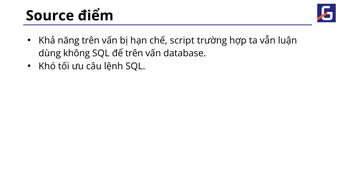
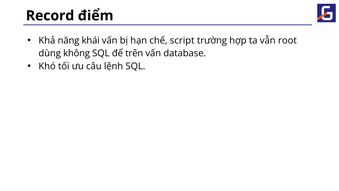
Source: Source -> Record (50, 16)
năng trên: trên -> khái (91, 40)
luận: luận -> root (287, 40)
